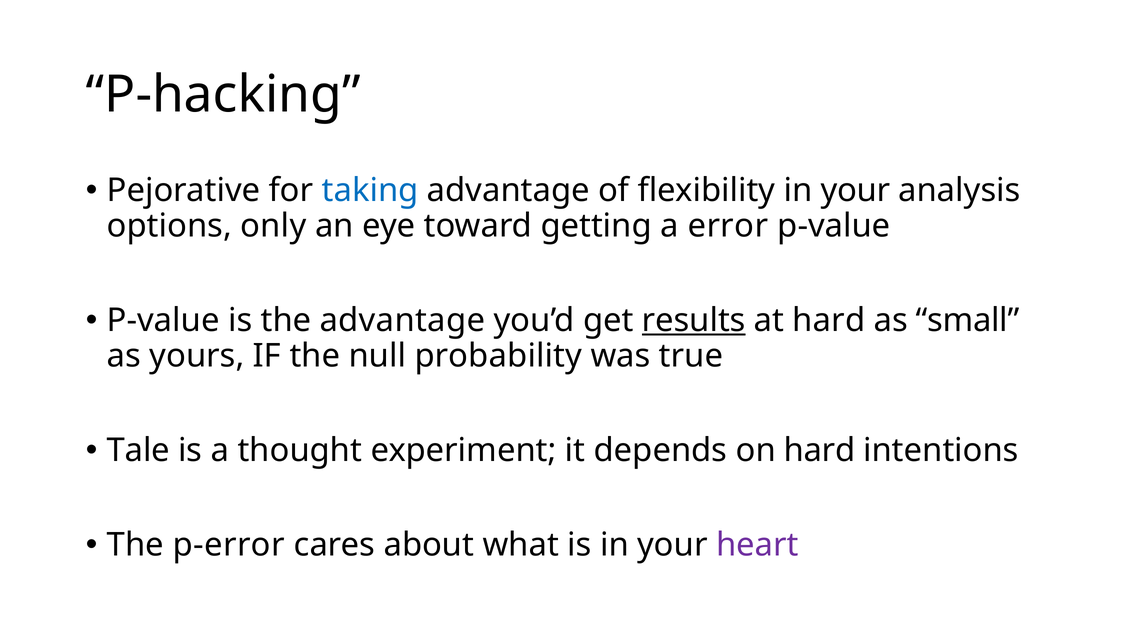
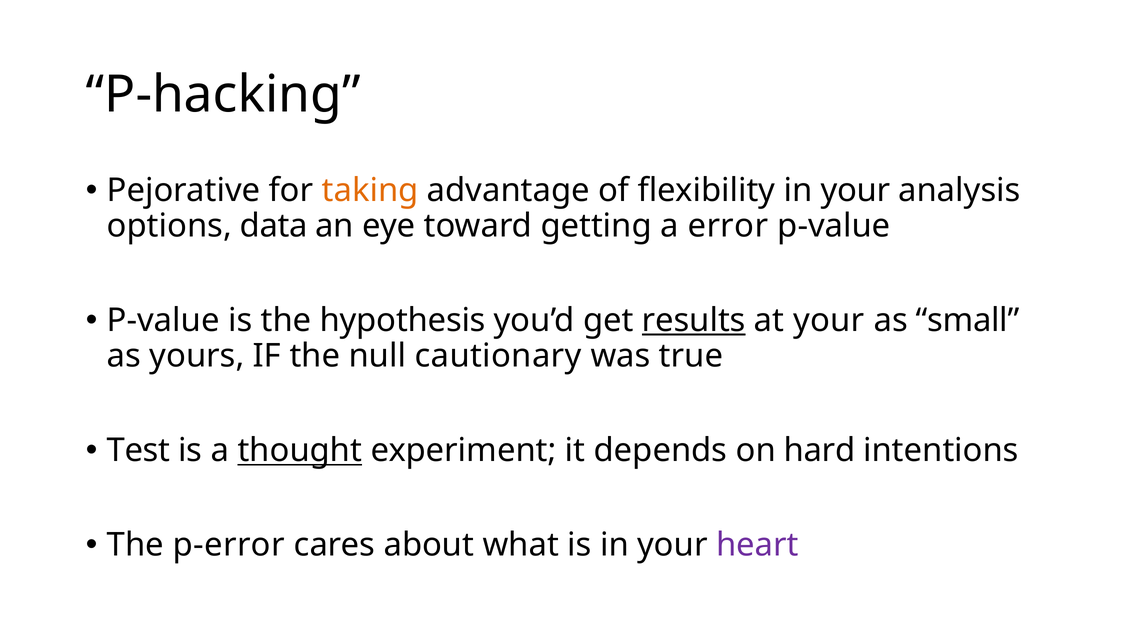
taking colour: blue -> orange (370, 190)
only: only -> data (274, 226)
the advantage: advantage -> hypothesis (403, 320)
at hard: hard -> your (829, 320)
probability: probability -> cautionary (498, 356)
Tale: Tale -> Test (138, 450)
thought underline: none -> present (300, 450)
